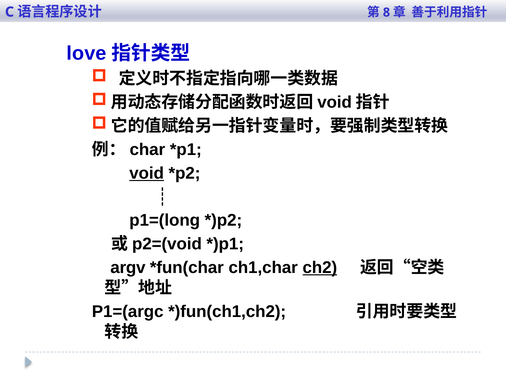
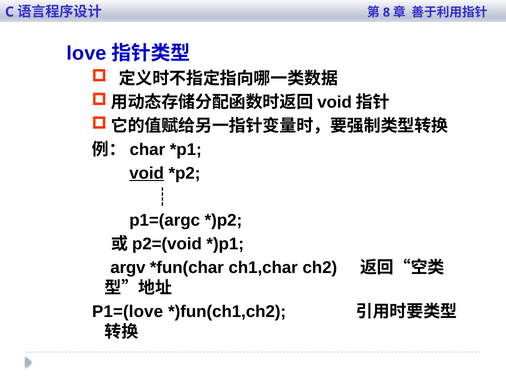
p1=(long: p1=(long -> p1=(argc (165, 220)
ch2 underline: present -> none (320, 267)
P1=(argc: P1=(argc -> P1=(love (128, 311)
